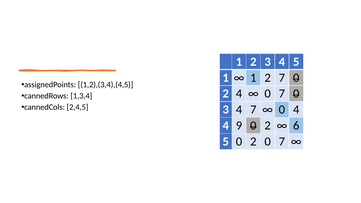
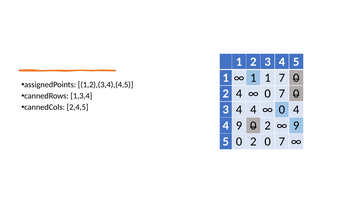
2: 2 -> 1 (268, 78)
3 4 7: 7 -> 4 (253, 110)
6: 6 -> 9 (296, 126)
